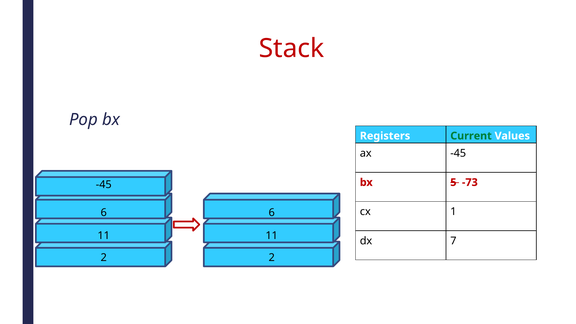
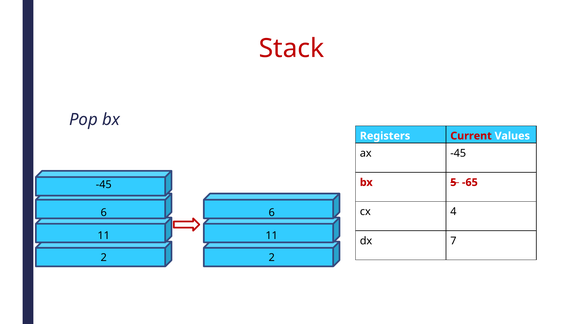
Current colour: green -> red (471, 136)
-73: -73 -> -65 (470, 182)
1: 1 -> 4 (453, 212)
